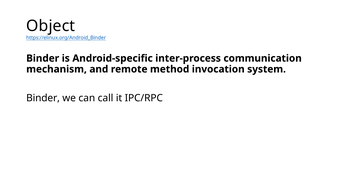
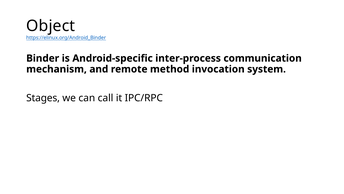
Binder: Binder -> Stages (43, 98)
